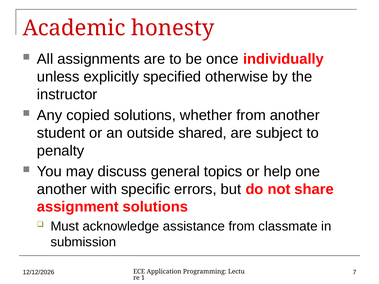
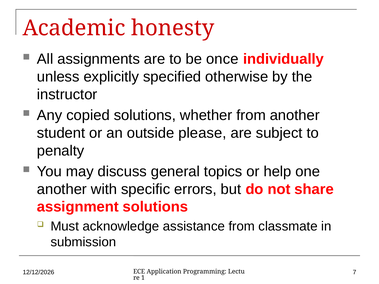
shared: shared -> please (202, 133)
